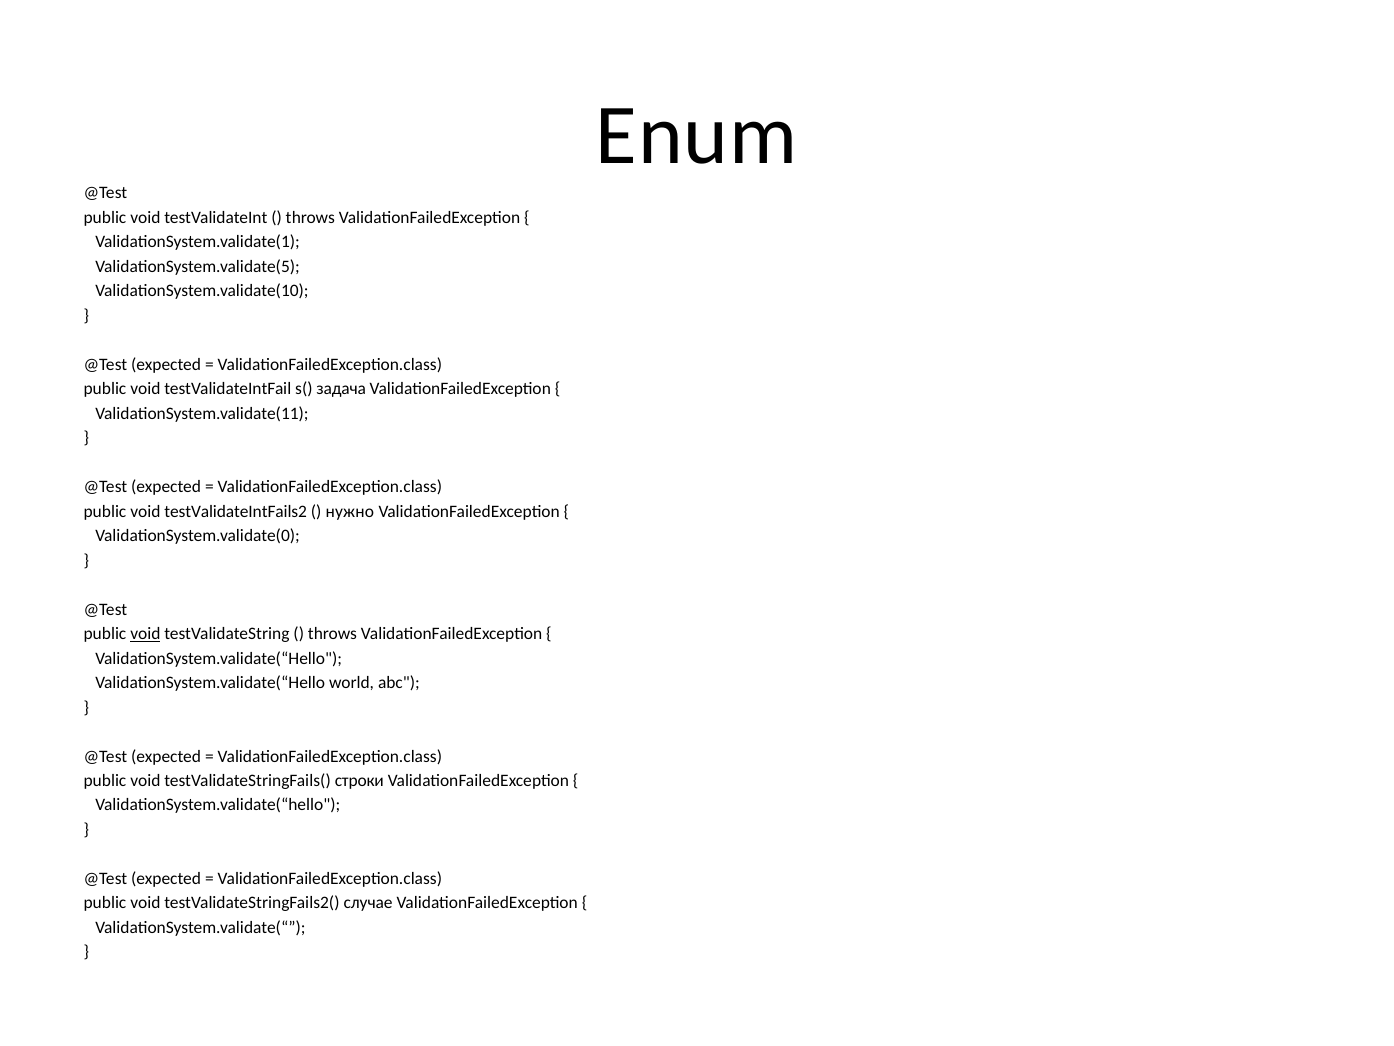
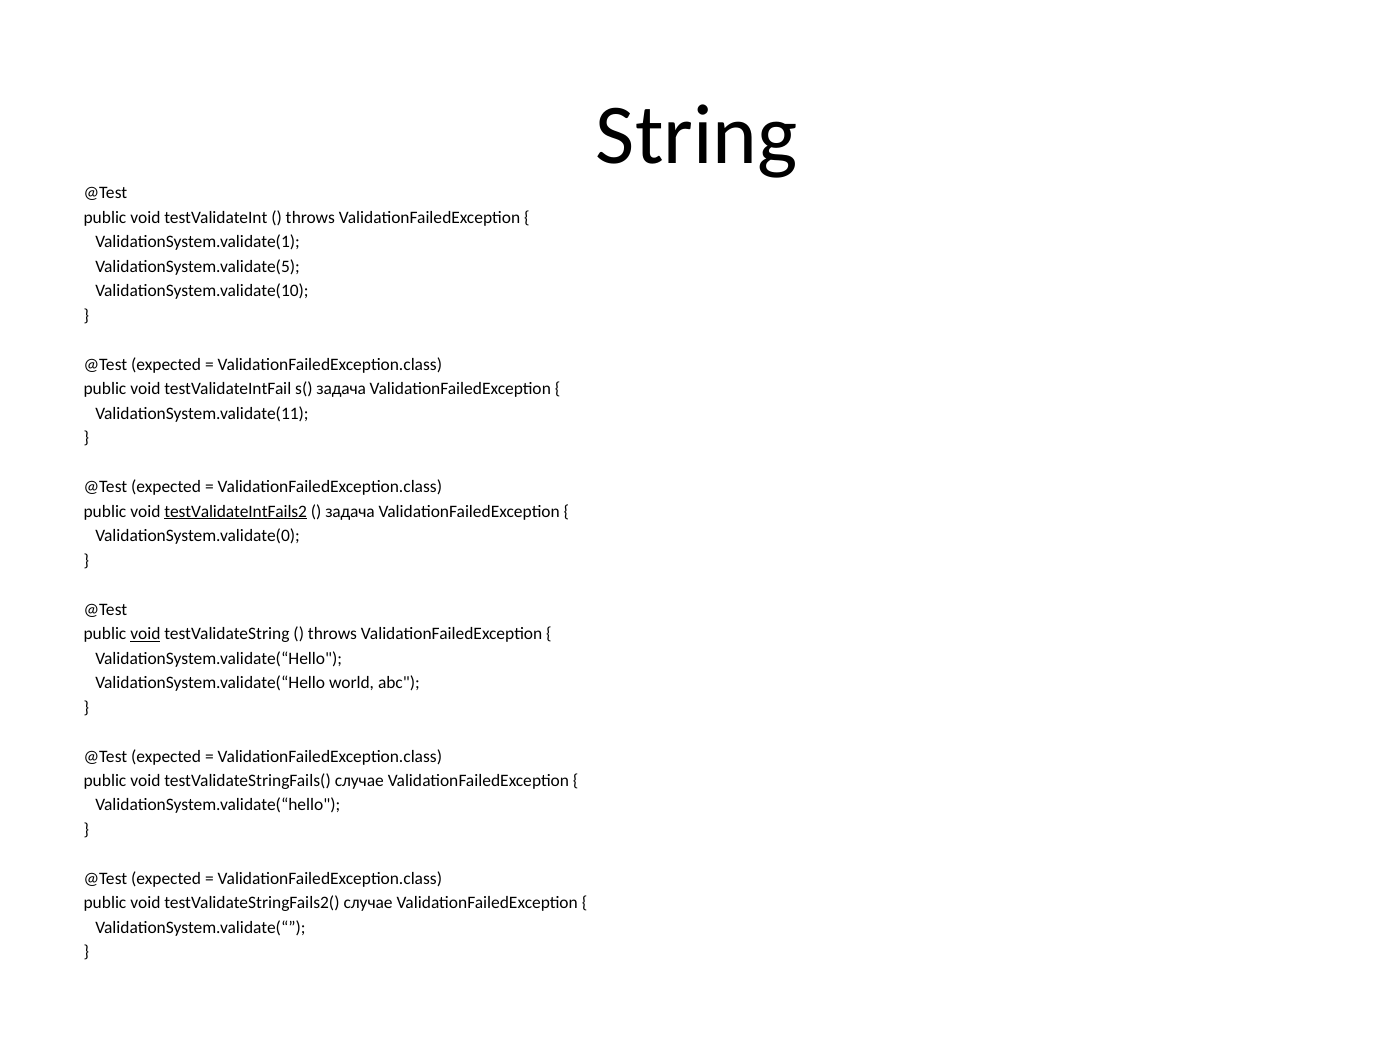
Enum: Enum -> String (697, 135)
testValidateIntFails2 underline: none -> present (236, 511)
нужно: нужно -> задача (350, 511)
testValidateStringFails( строки: строки -> случае (359, 780)
